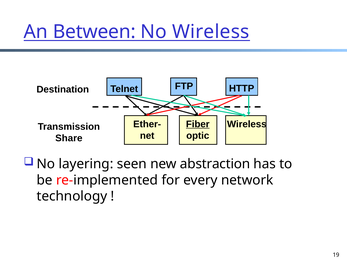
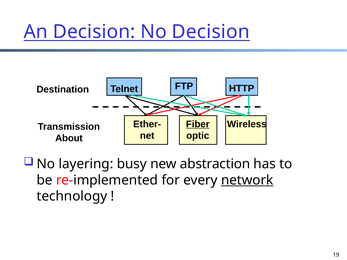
An Between: Between -> Decision (94, 32)
No Wireless: Wireless -> Decision (211, 32)
Share: Share -> About (69, 138)
seen: seen -> busy (132, 164)
network underline: none -> present (247, 180)
